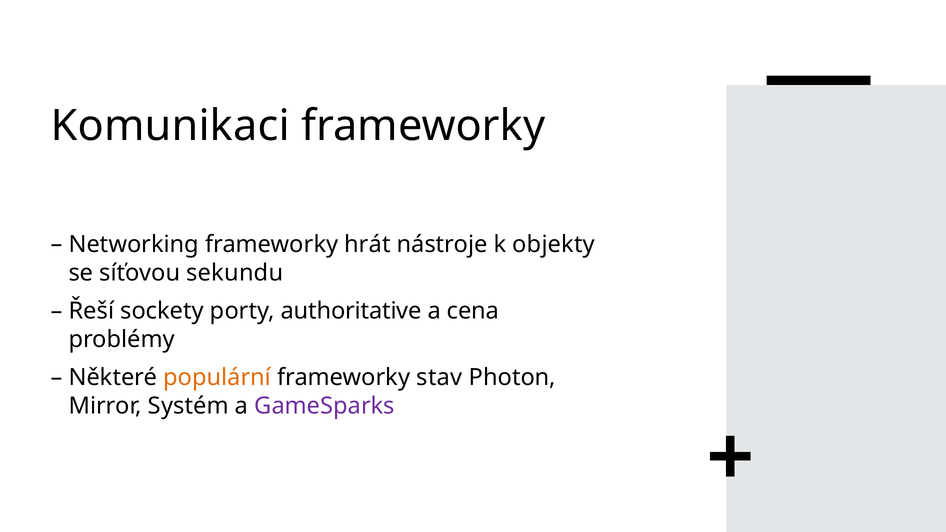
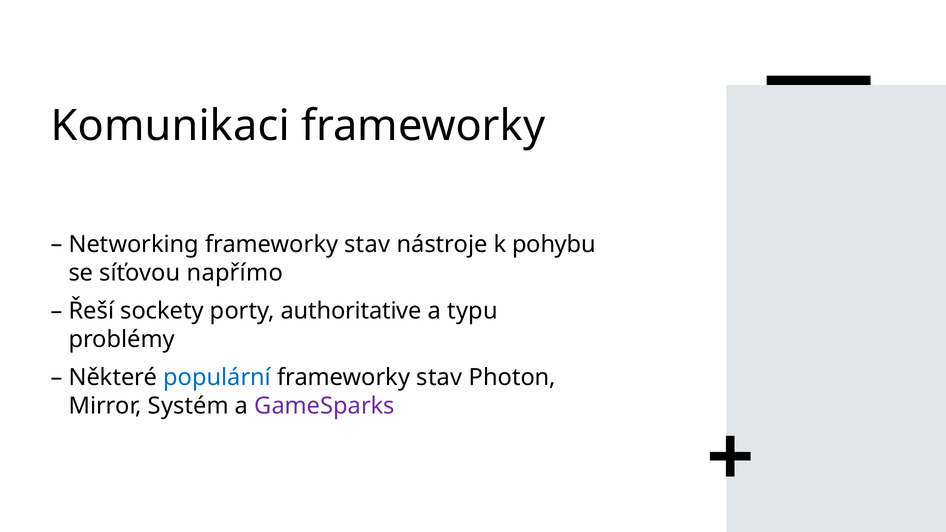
Networking frameworky hrát: hrát -> stav (367, 244)
objekty: objekty -> pohybu (554, 244)
sekundu: sekundu -> napřímo (235, 273)
cena: cena -> typu (473, 311)
populární colour: orange -> blue (217, 378)
